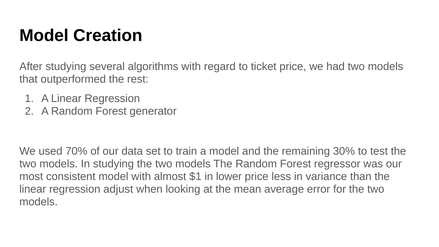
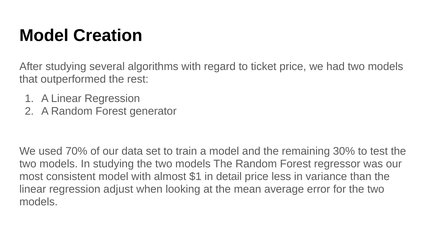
lower: lower -> detail (229, 177)
